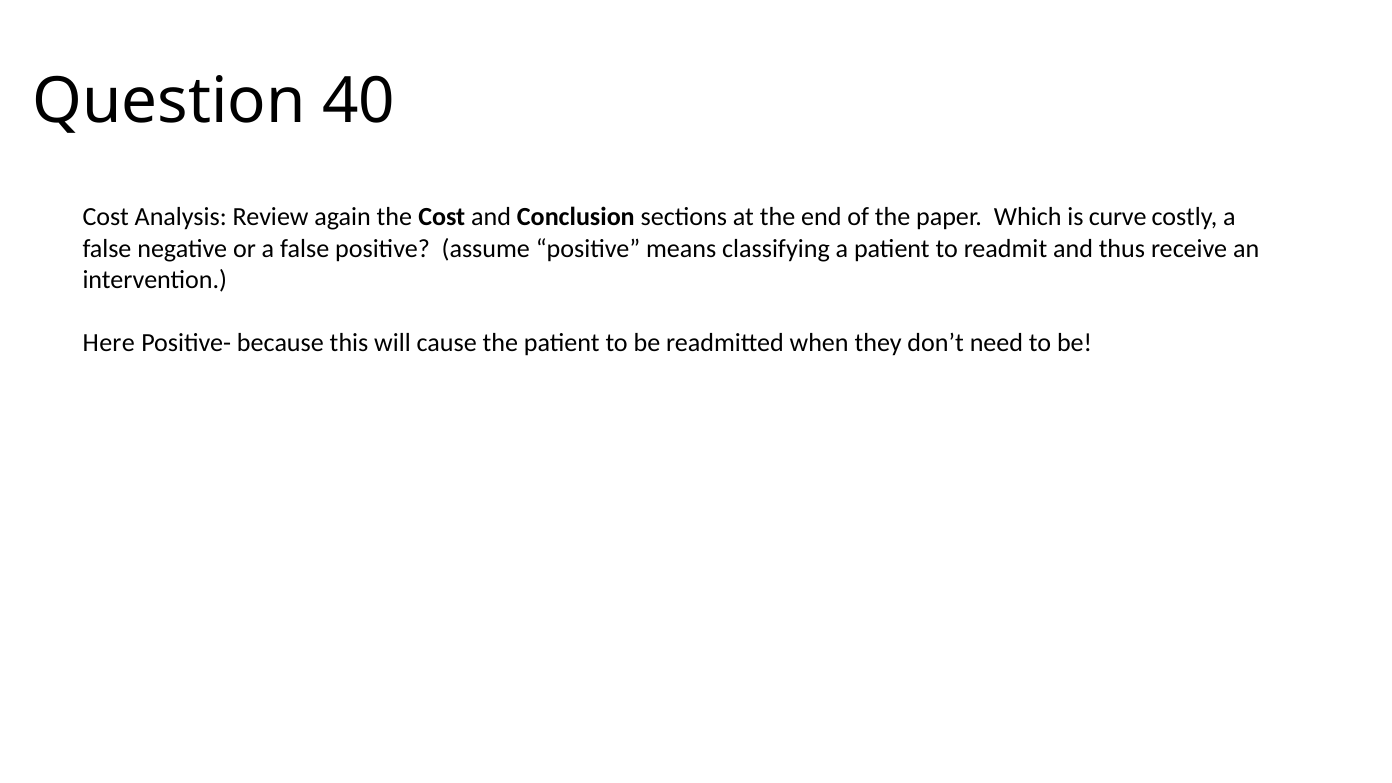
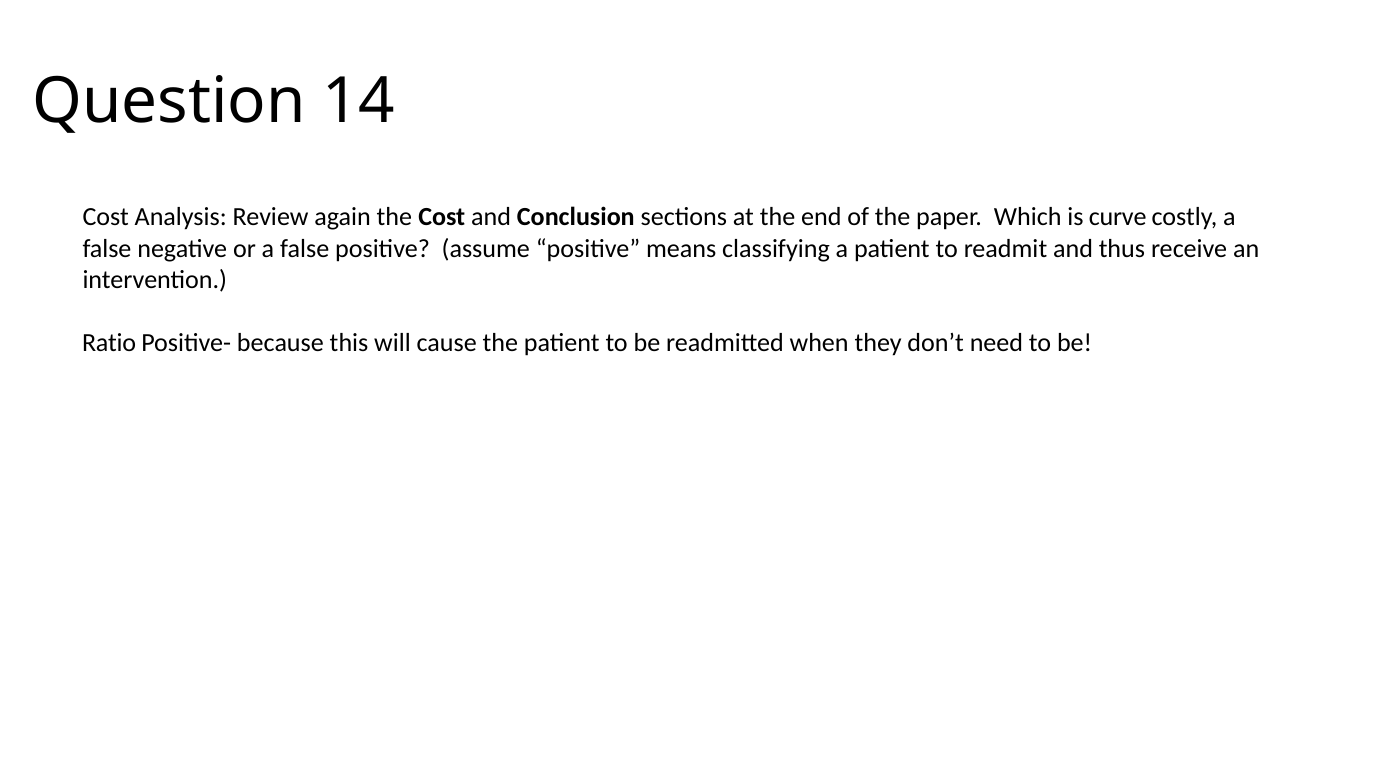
40: 40 -> 14 (359, 101)
Here: Here -> Ratio (109, 343)
